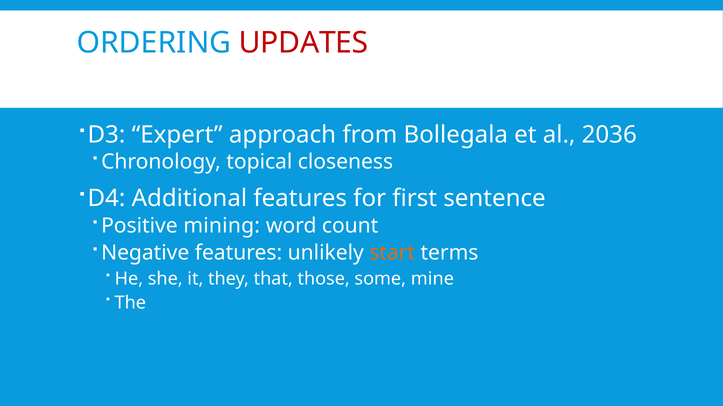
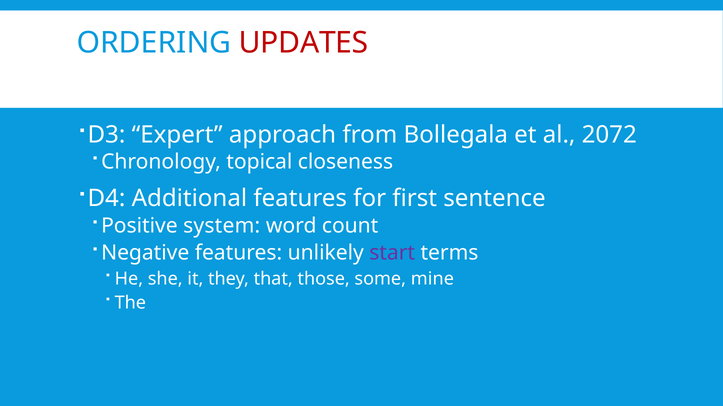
2036: 2036 -> 2072 (609, 135)
mining: mining -> system (222, 226)
start colour: orange -> purple (392, 253)
